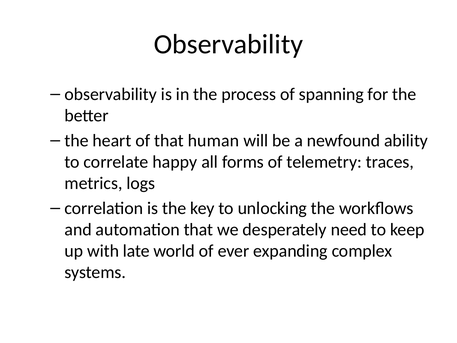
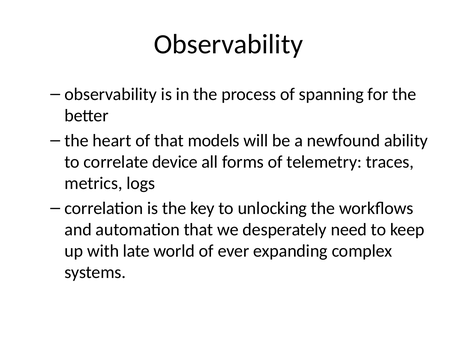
human: human -> models (214, 140)
happy: happy -> device (175, 162)
